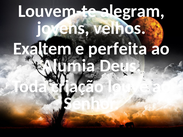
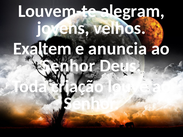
perfeita: perfeita -> anuncia (118, 49)
Alumia: Alumia -> Senhor (68, 66)
